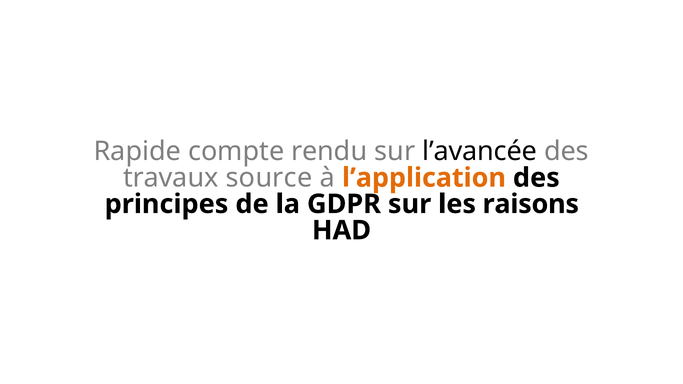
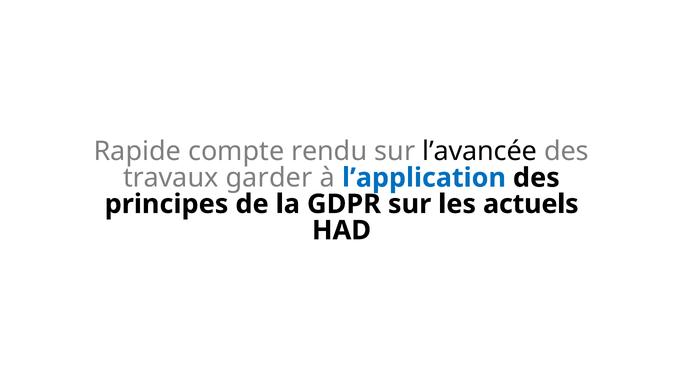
source: source -> garder (269, 178)
l’application colour: orange -> blue (424, 178)
raisons: raisons -> actuels (531, 204)
